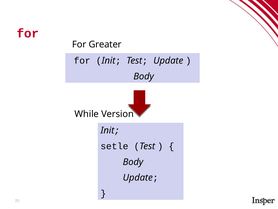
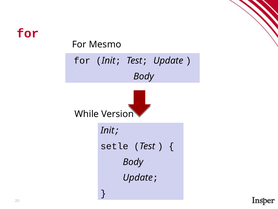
Greater: Greater -> Mesmo (105, 44)
